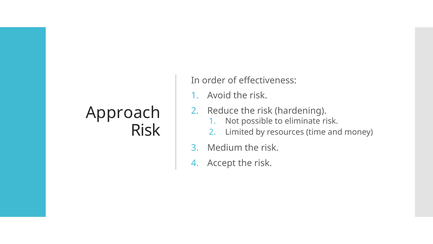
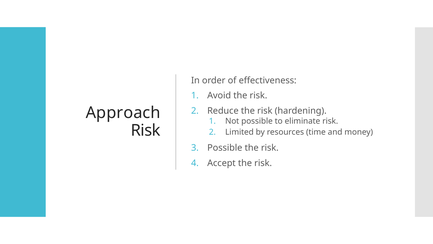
Medium: Medium -> Possible (225, 148)
